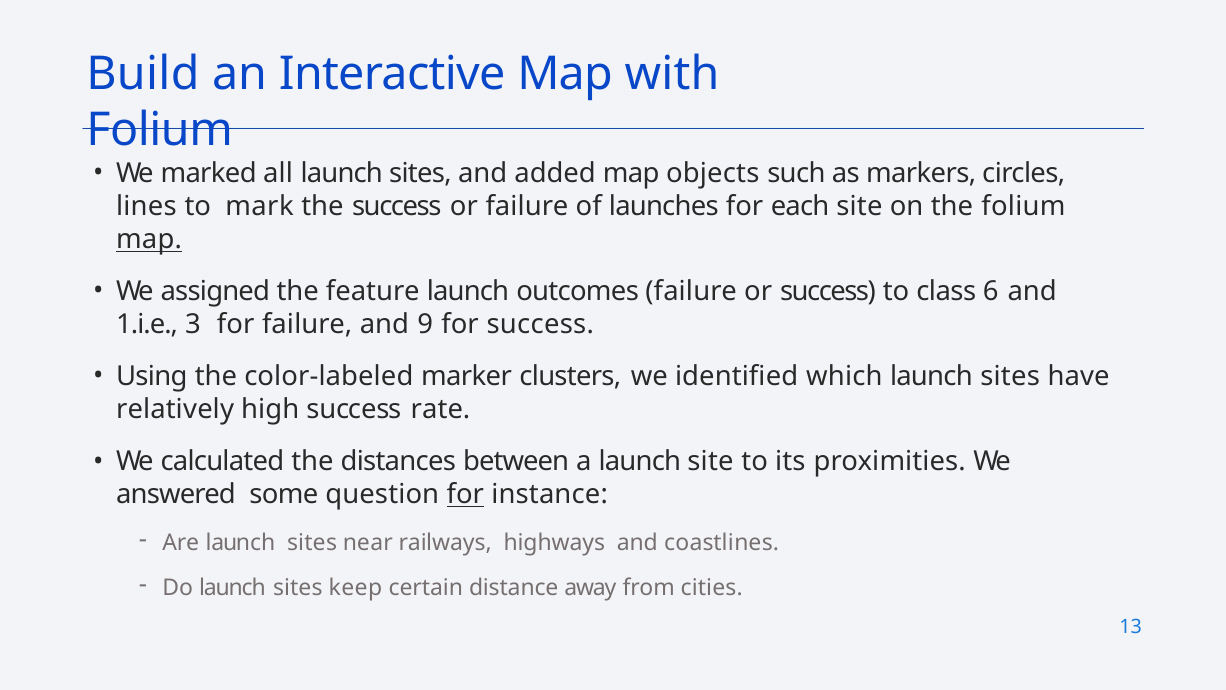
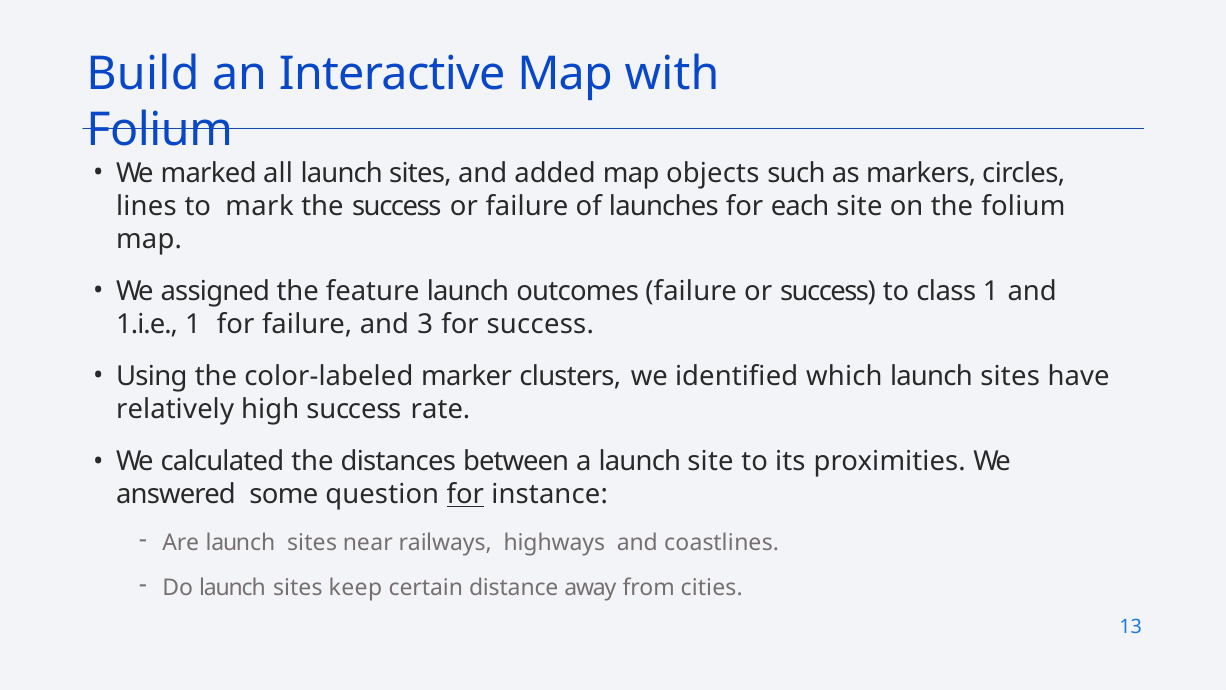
map underline: present -> none (149, 240)
class 6: 6 -> 1 (991, 291)
1.i.e 3: 3 -> 1 (193, 324)
9: 9 -> 3 (425, 324)
